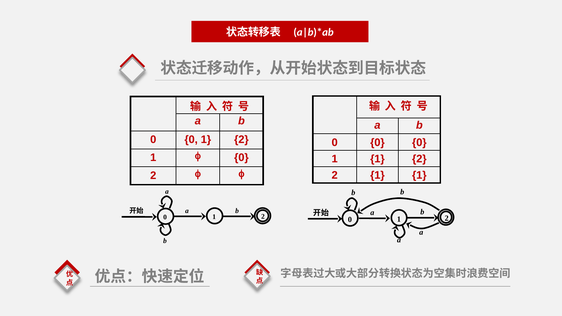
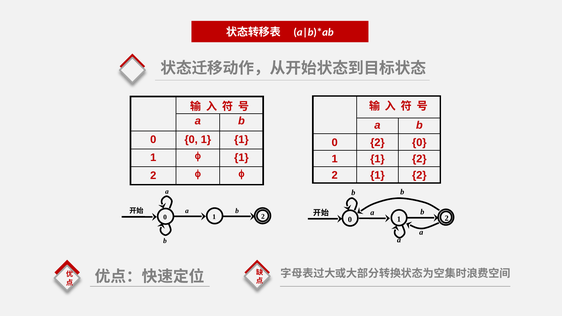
0 0 1 2: 2 -> 1 (241, 140)
0: 0 -> 2 (377, 143)
0: 0 -> 1 (241, 158)
1: 1 -> 2 (419, 175)
